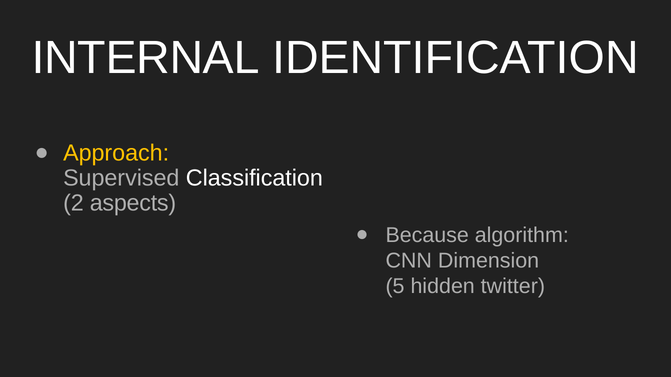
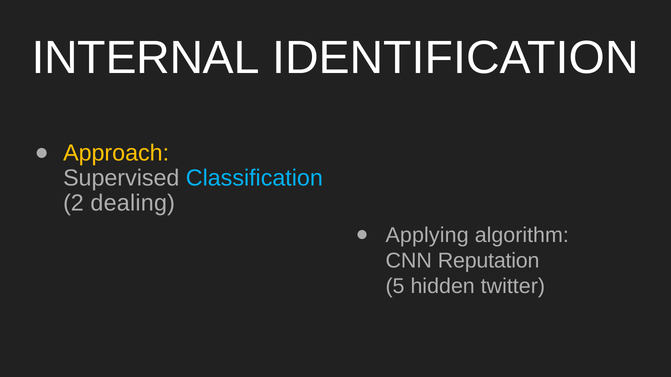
Classification colour: white -> light blue (254, 178)
aspects: aspects -> dealing (133, 203)
Because: Because -> Applying (427, 235)
Dimension: Dimension -> Reputation (489, 261)
